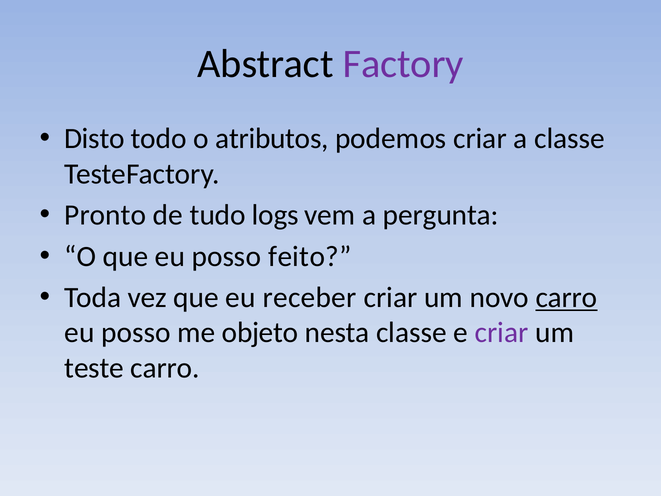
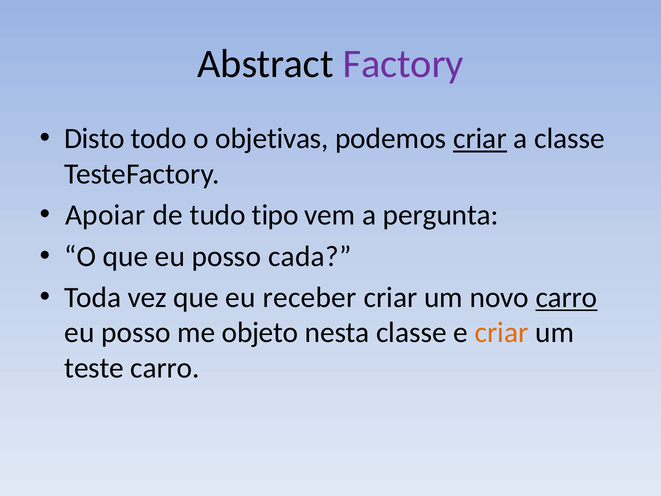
atributos: atributos -> objetivas (272, 139)
criar underline: none -> present (480, 139)
Pronto: Pronto -> Apoiar (105, 215)
logs: logs -> tipo (275, 215)
feito: feito -> cada (310, 256)
criar colour: purple -> orange (502, 333)
